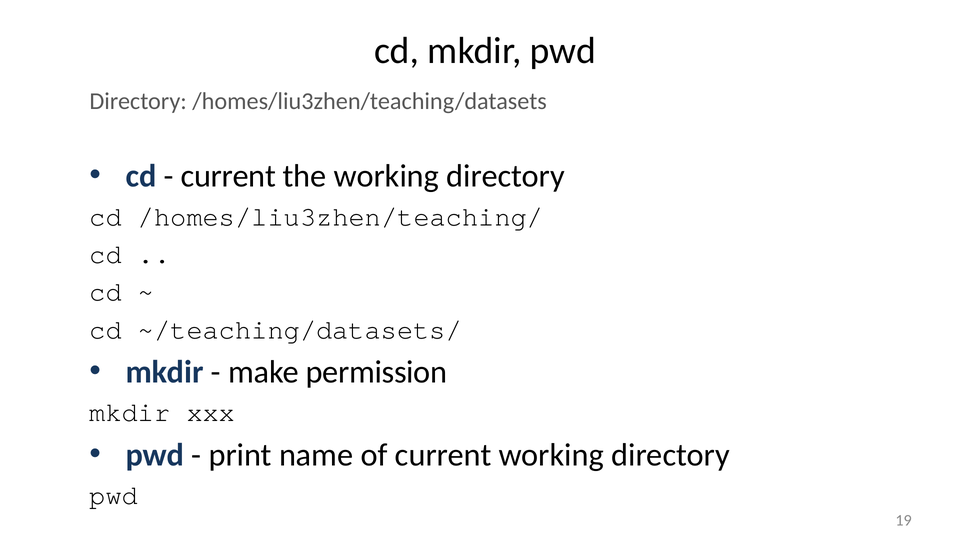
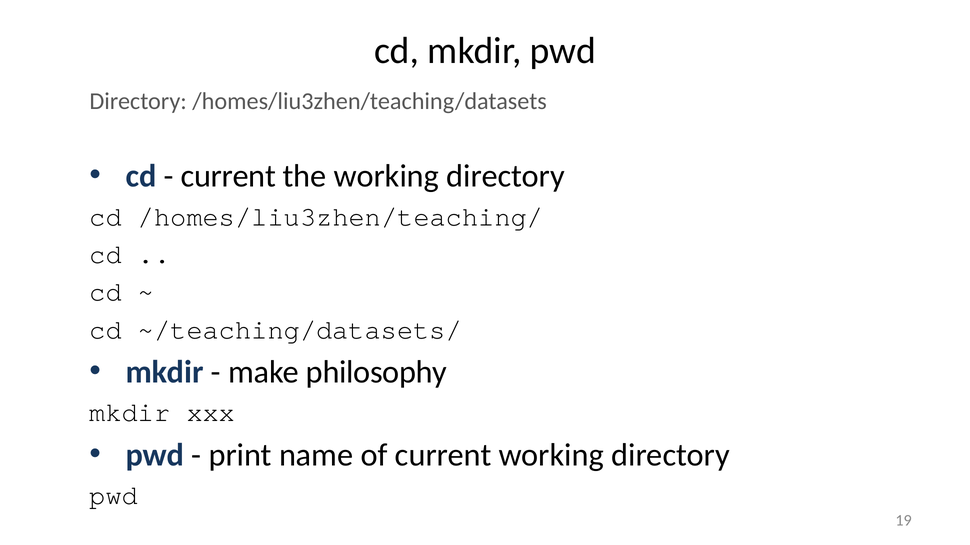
permission: permission -> philosophy (376, 372)
